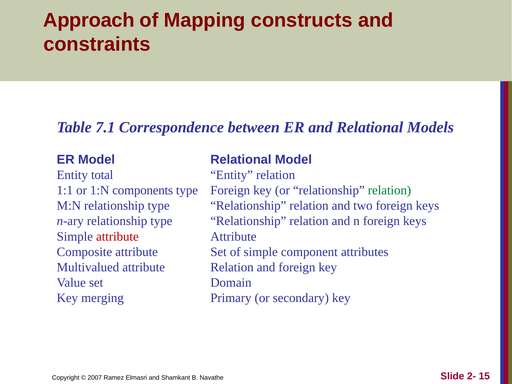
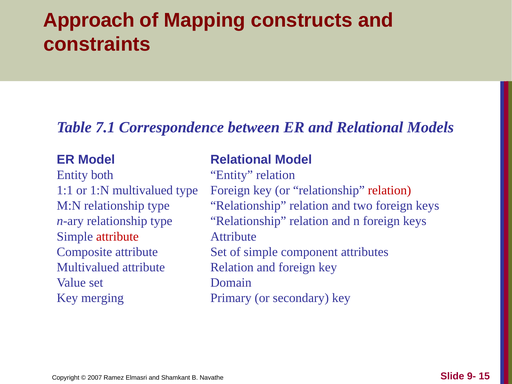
total: total -> both (102, 175)
1:N components: components -> multivalued (143, 190)
relation colour: green -> red (390, 190)
2-: 2- -> 9- (471, 376)
